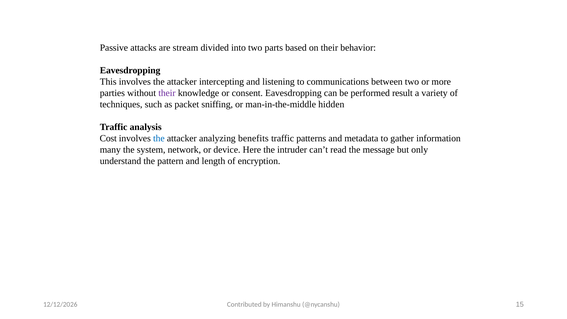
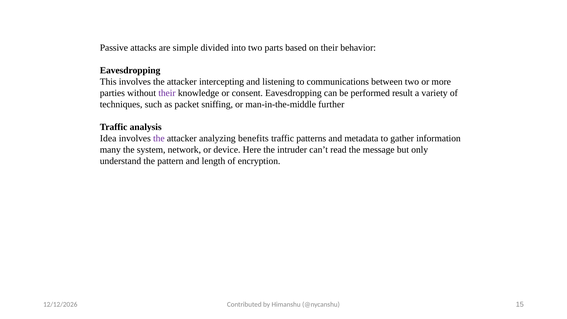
stream: stream -> simple (185, 48)
hidden: hidden -> further (331, 104)
Cost: Cost -> Idea (108, 138)
the colour: blue -> purple (159, 138)
